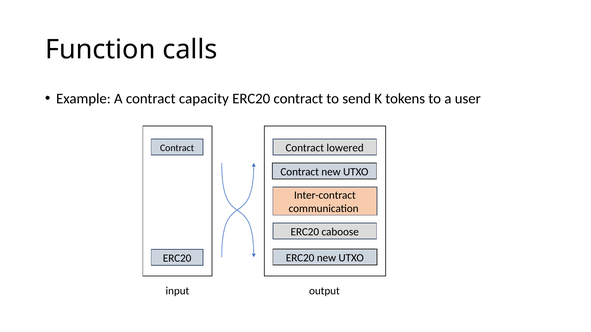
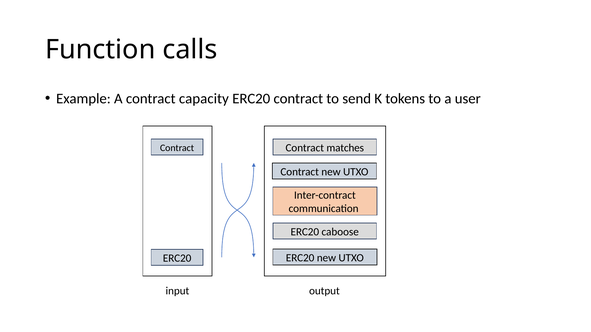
lowered: lowered -> matches (345, 148)
